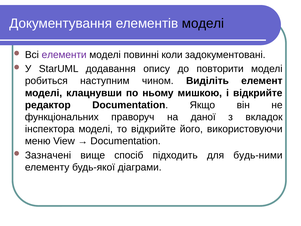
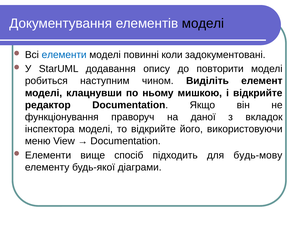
елементи colour: purple -> blue (64, 55)
функціональних: функціональних -> функціонування (62, 117)
Зазначені: Зазначені -> Елементи (48, 155)
будь-ними: будь-ними -> будь-мову (258, 155)
